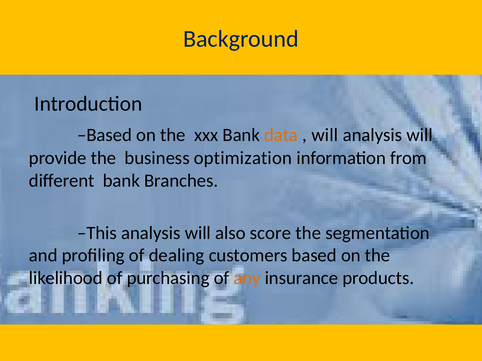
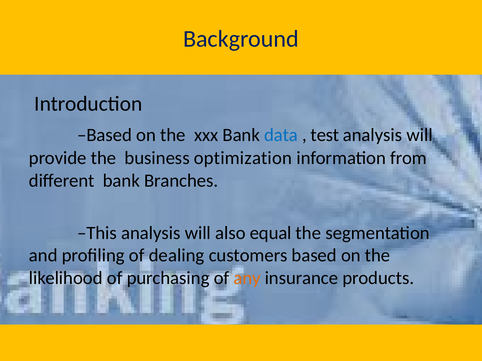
data colour: orange -> blue (281, 135)
will: will -> test (325, 135)
score: score -> equal (271, 233)
